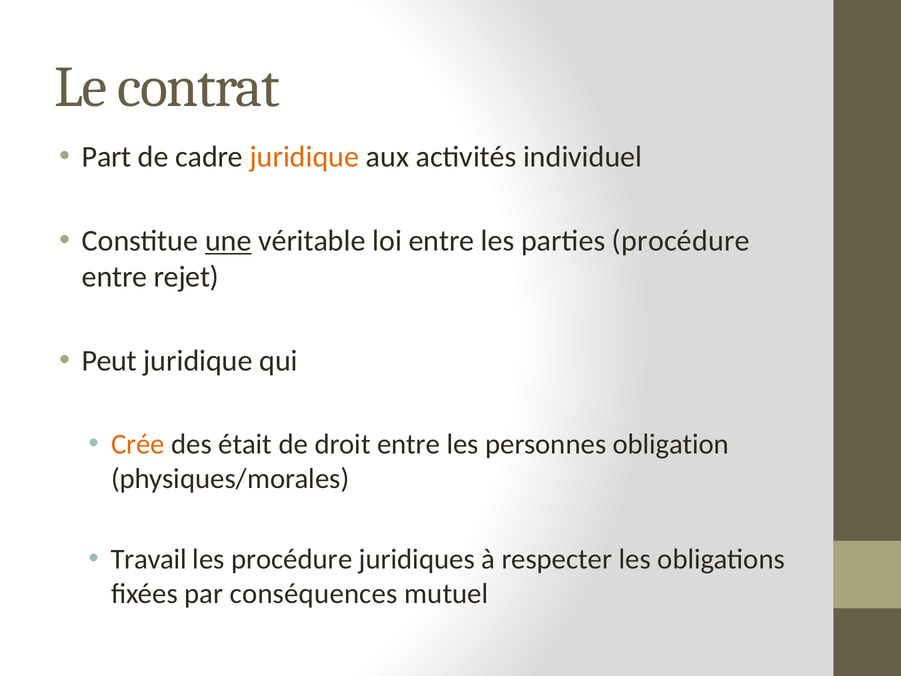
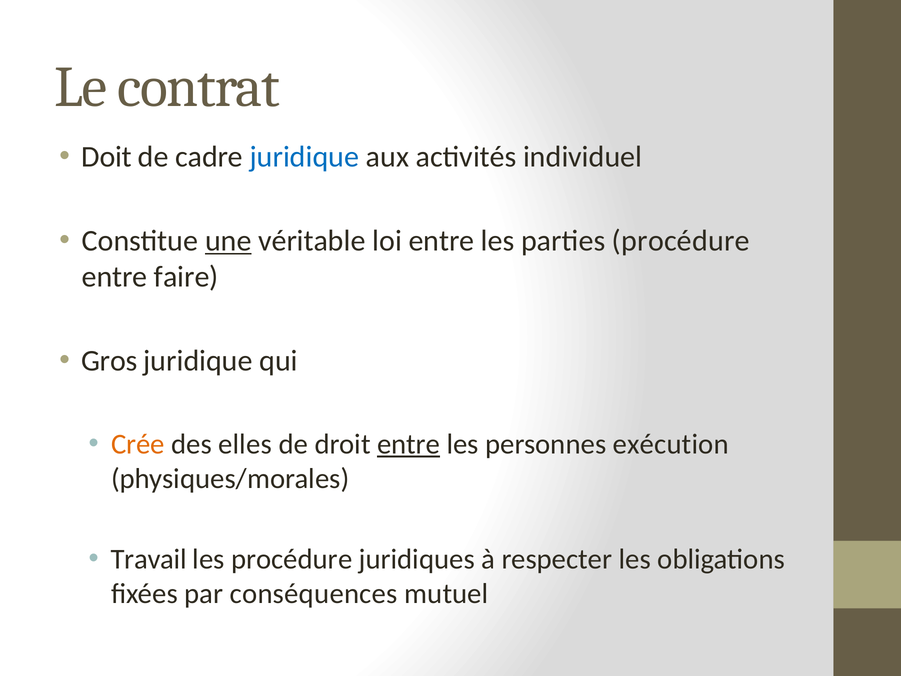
Part: Part -> Doit (107, 157)
juridique colour: orange -> blue (304, 157)
rejet: rejet -> faire (186, 277)
Peut: Peut -> Gros (109, 361)
était: était -> elles (245, 444)
entre underline: none -> present (409, 444)
obligation: obligation -> exécution (671, 444)
